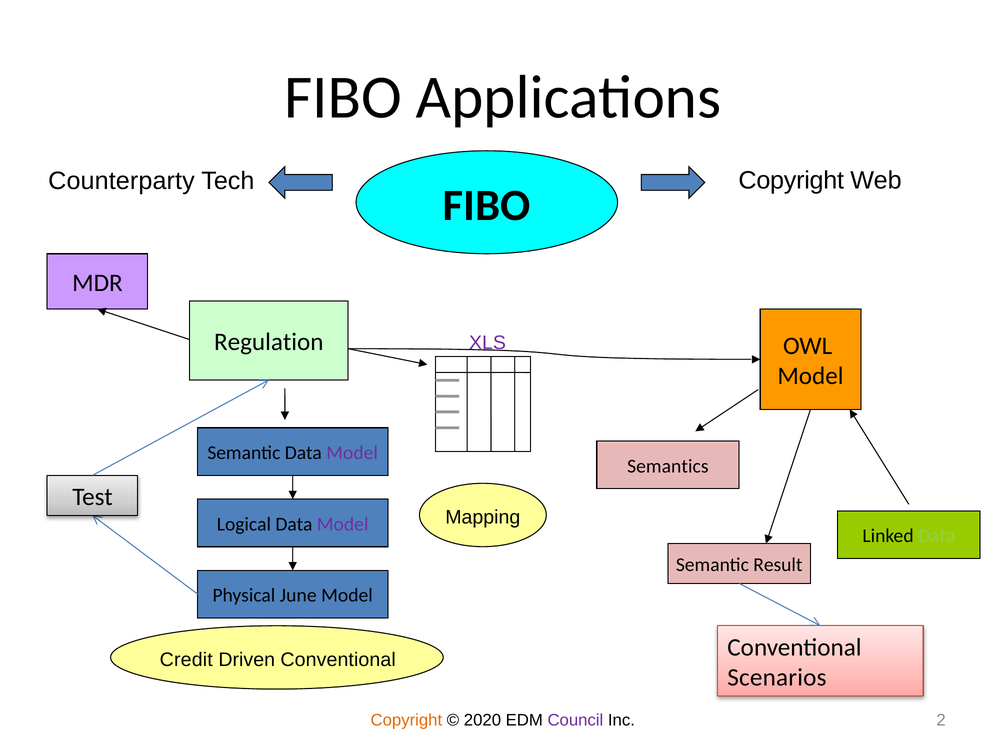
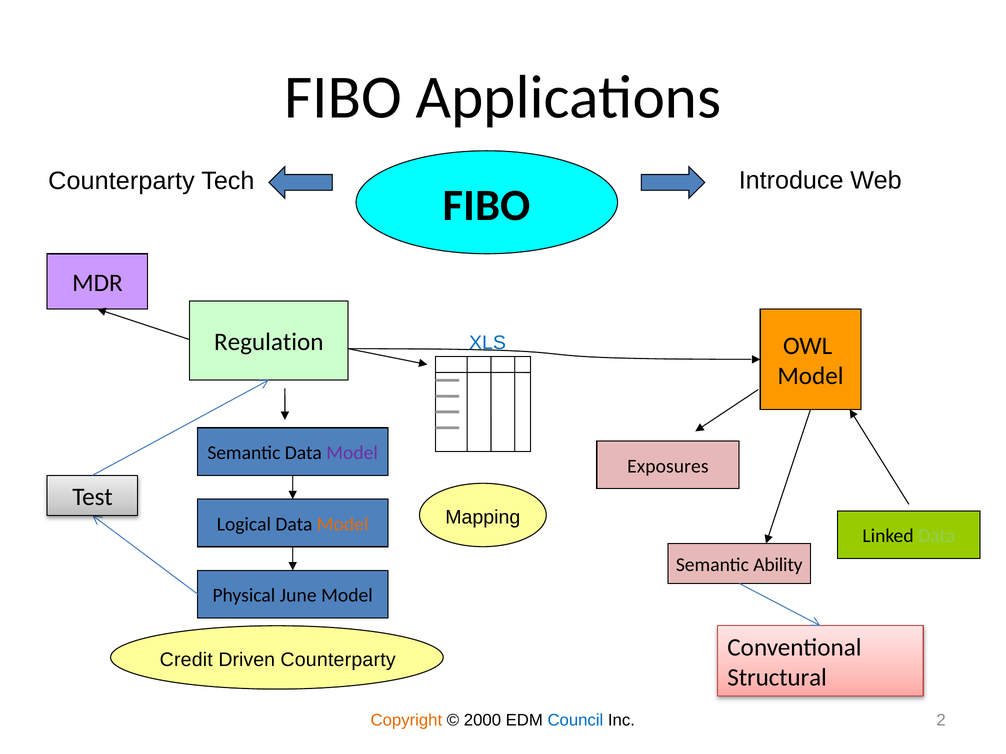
Tech Copyright: Copyright -> Introduce (791, 181)
XLS colour: purple -> blue (488, 343)
Semantics: Semantics -> Exposures (668, 466)
Model colour: purple -> orange (343, 525)
Result: Result -> Ability (778, 565)
Driven Conventional: Conventional -> Counterparty (338, 660)
Scenarios: Scenarios -> Structural (777, 678)
2020: 2020 -> 2000 (482, 721)
Council colour: purple -> blue (575, 721)
